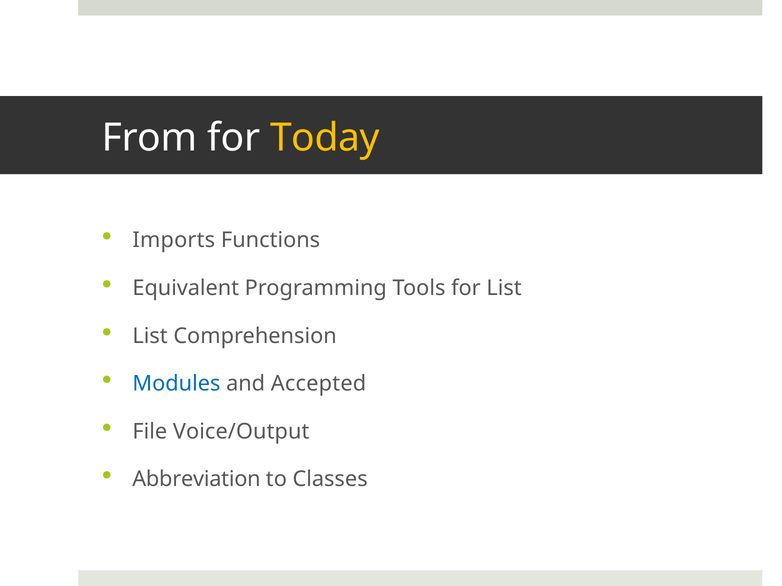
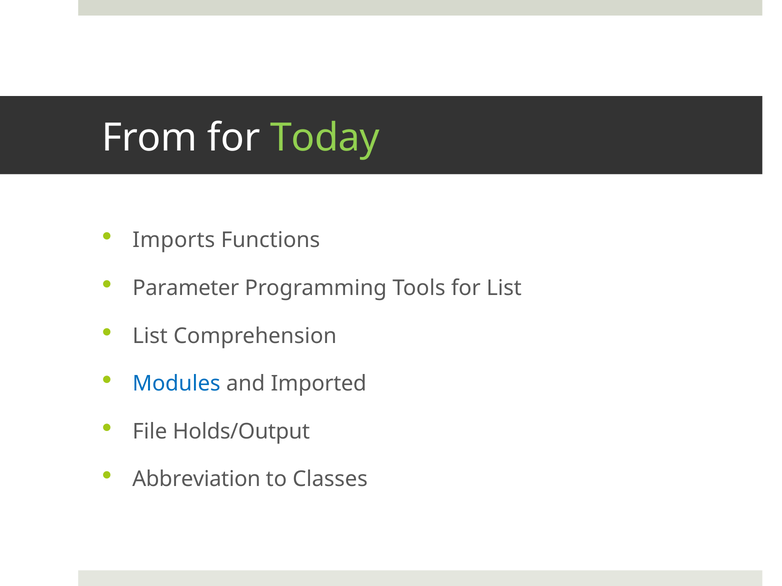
Today colour: yellow -> light green (325, 138)
Equivalent: Equivalent -> Parameter (186, 288)
Accepted: Accepted -> Imported (319, 384)
Voice/Output: Voice/Output -> Holds/Output (241, 432)
